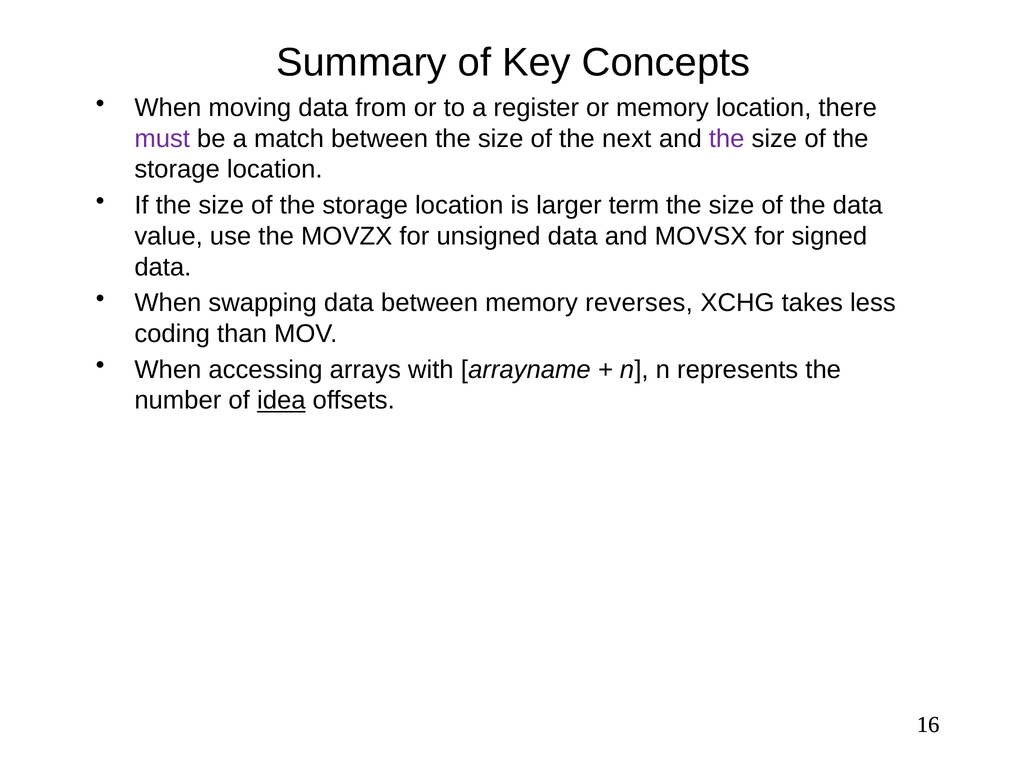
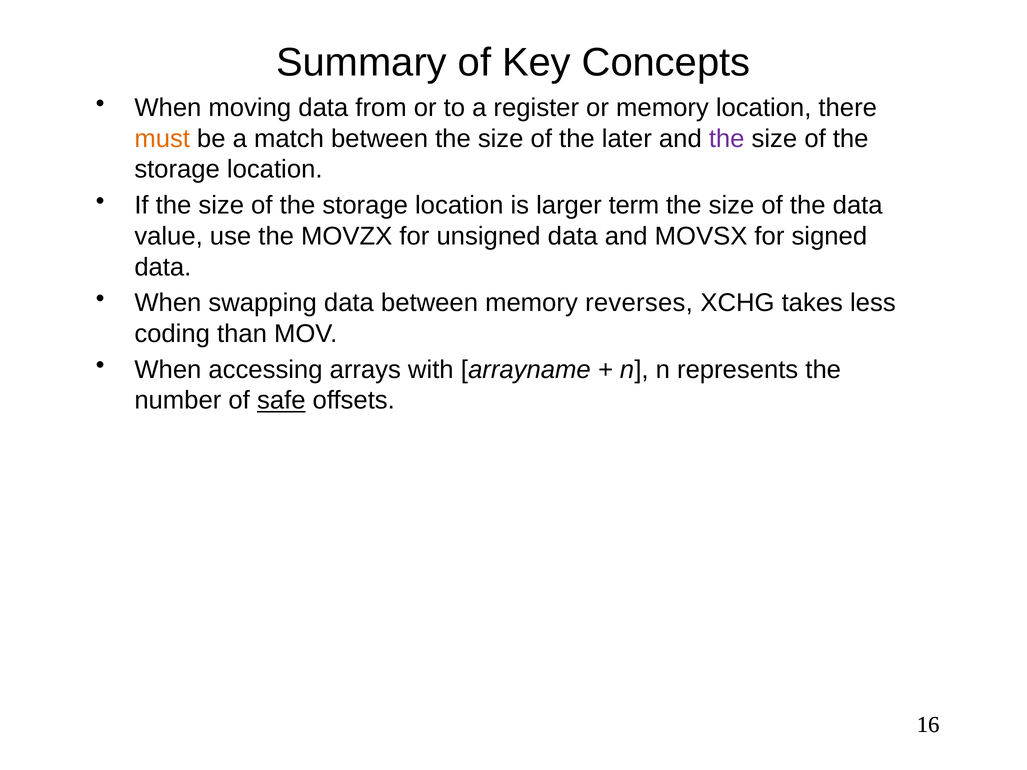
must colour: purple -> orange (162, 139)
next: next -> later (627, 139)
idea: idea -> safe (281, 401)
